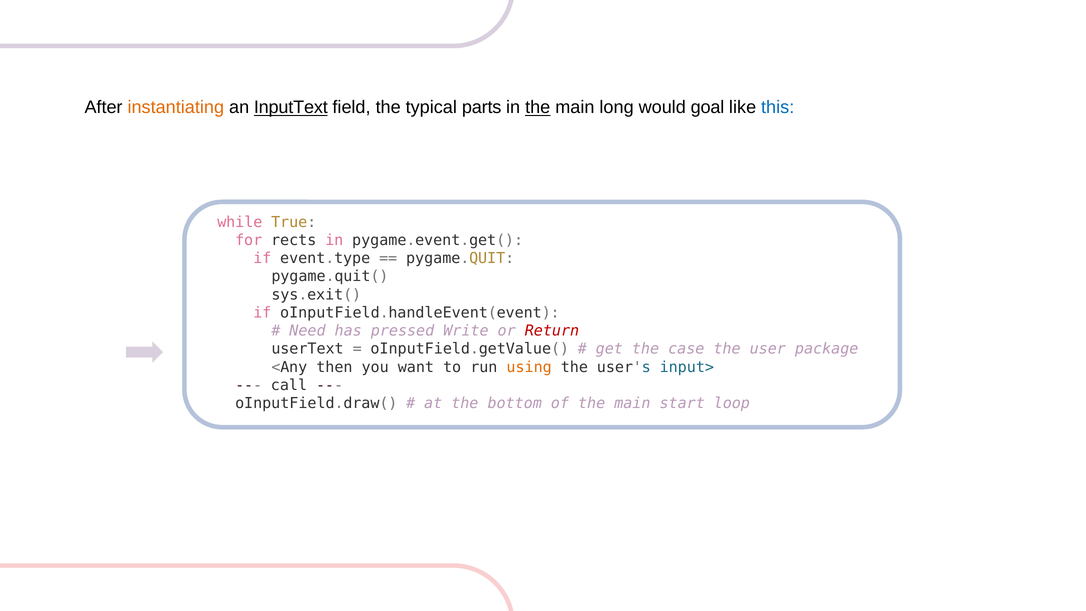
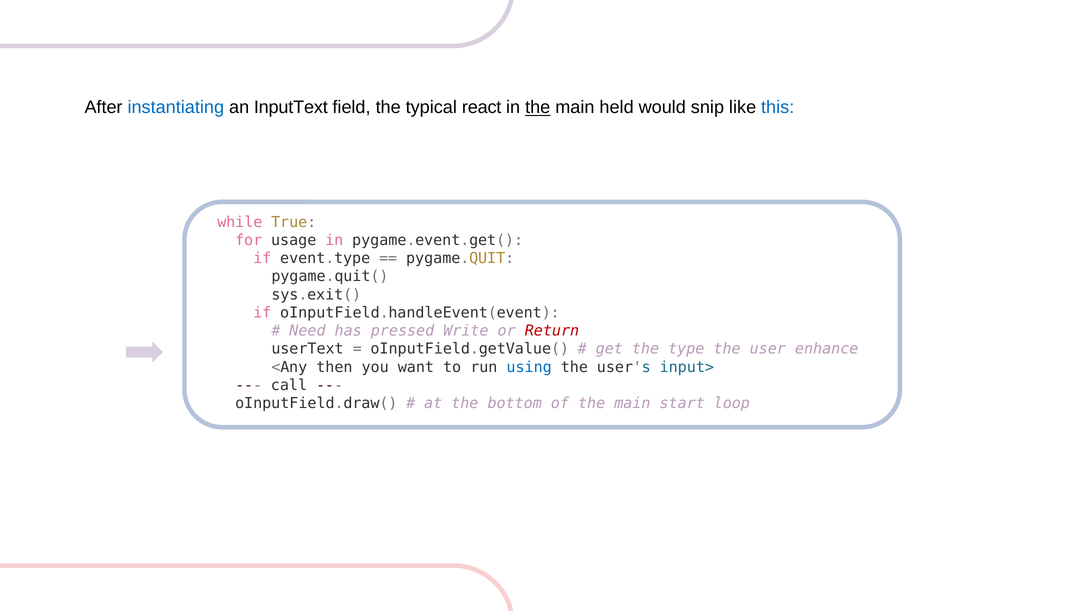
instantiating colour: orange -> blue (176, 108)
InputText underline: present -> none (291, 108)
parts: parts -> react (482, 108)
long: long -> held (617, 108)
goal: goal -> snip (707, 108)
rects: rects -> usage (294, 240)
case: case -> type (686, 349)
package: package -> enhance (827, 349)
using colour: orange -> blue (529, 367)
